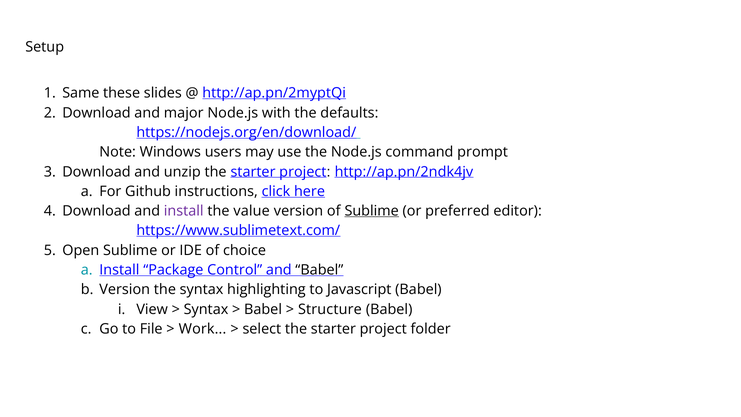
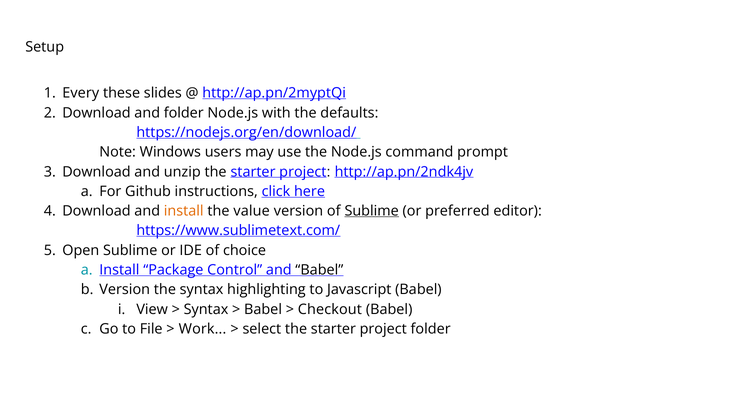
Same: Same -> Every (81, 93)
and major: major -> folder (184, 113)
install colour: purple -> orange (184, 211)
Structure: Structure -> Checkout (330, 309)
